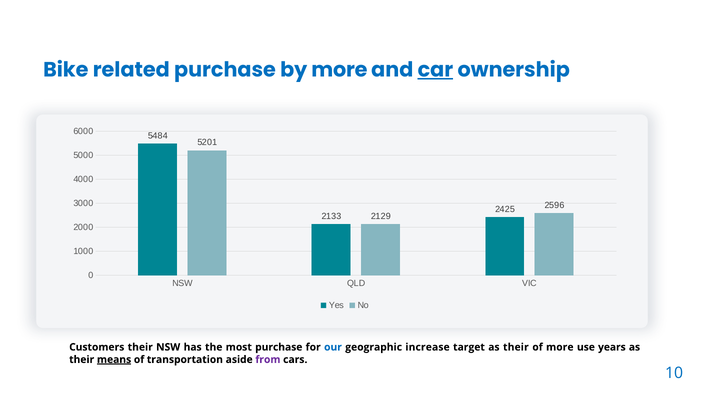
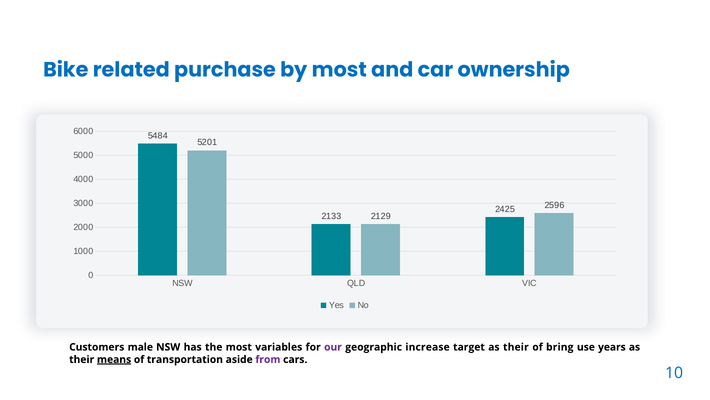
by more: more -> most (339, 70)
car underline: present -> none (435, 70)
Customers their: their -> male (140, 347)
most purchase: purchase -> variables (279, 347)
our colour: blue -> purple (333, 347)
of more: more -> bring (560, 347)
